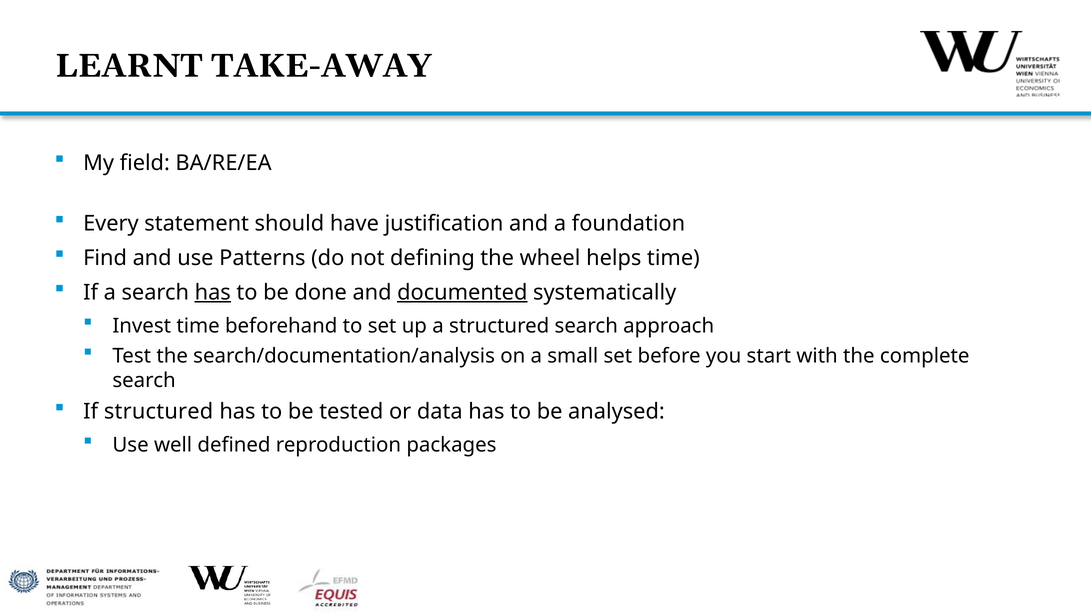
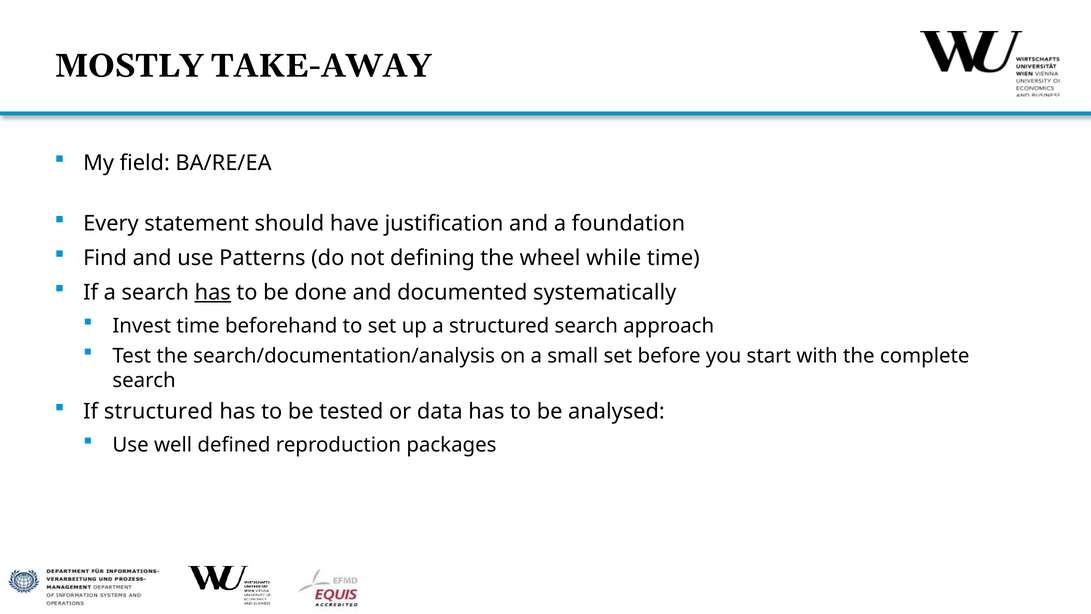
LEARNT: LEARNT -> MOSTLY (129, 66)
helps: helps -> while (614, 258)
documented underline: present -> none (462, 292)
